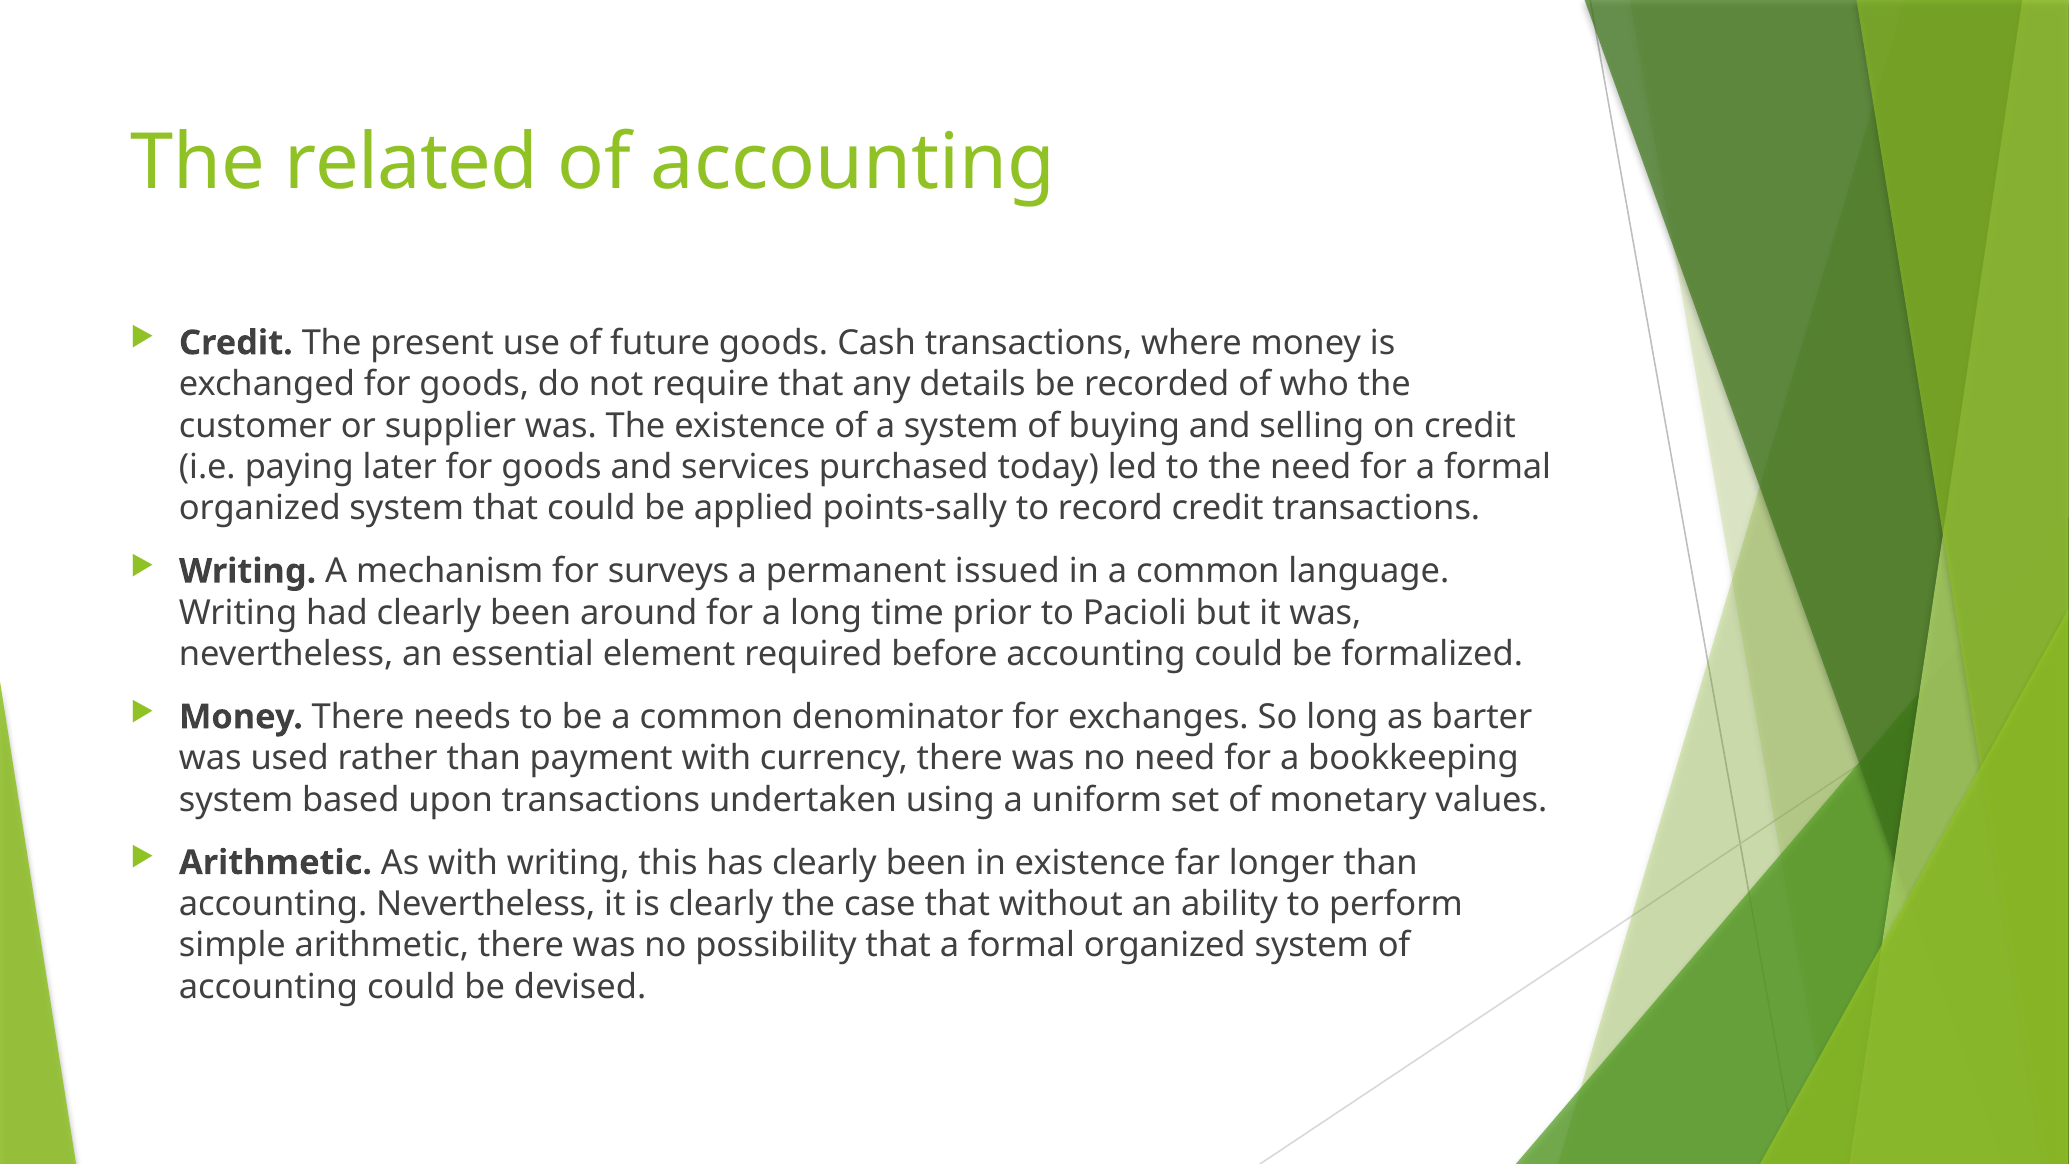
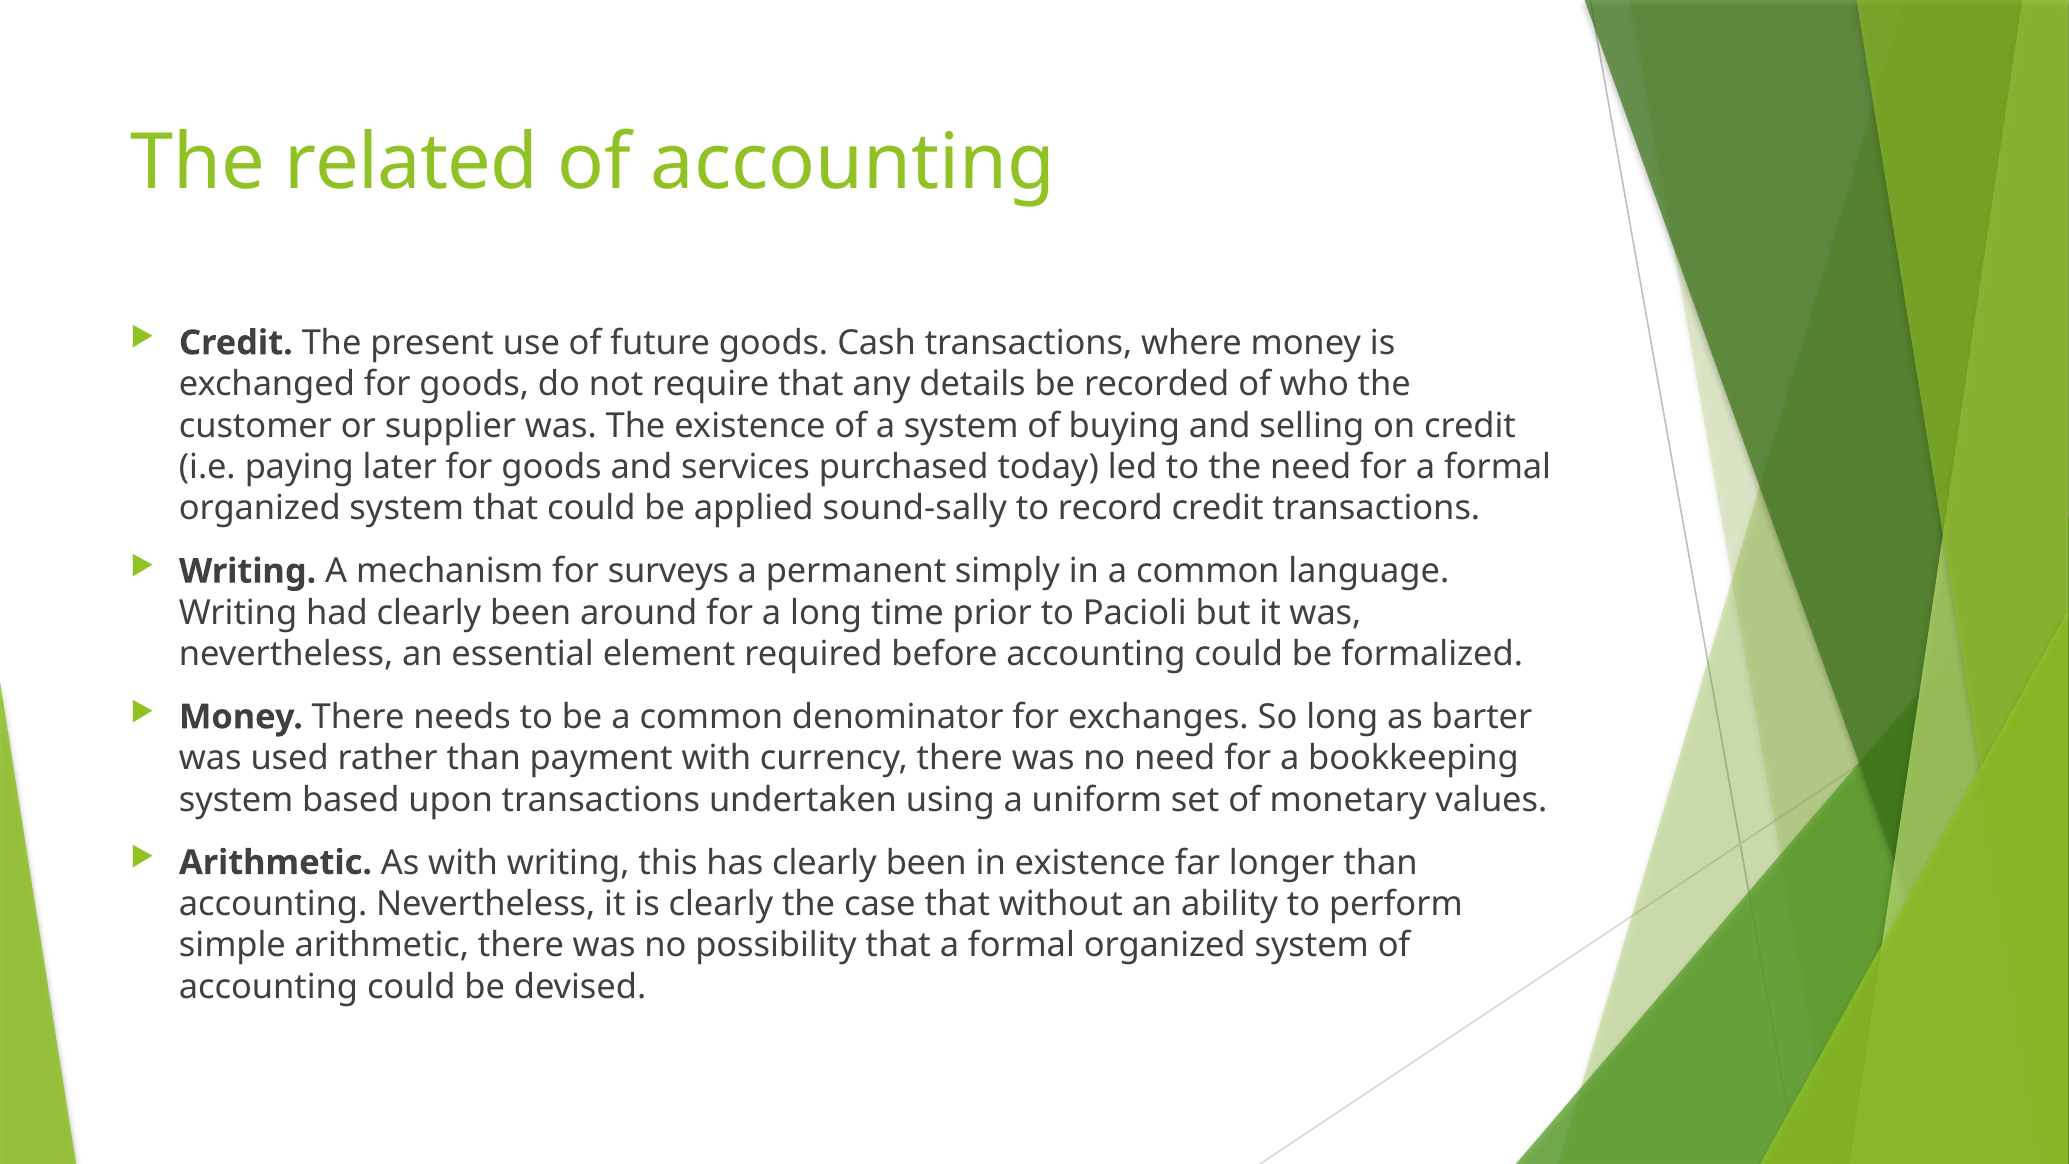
points-sally: points-sally -> sound-sally (915, 508)
issued: issued -> simply (1007, 571)
